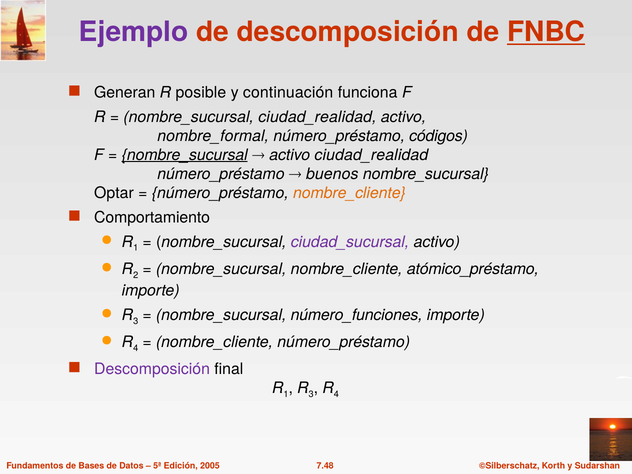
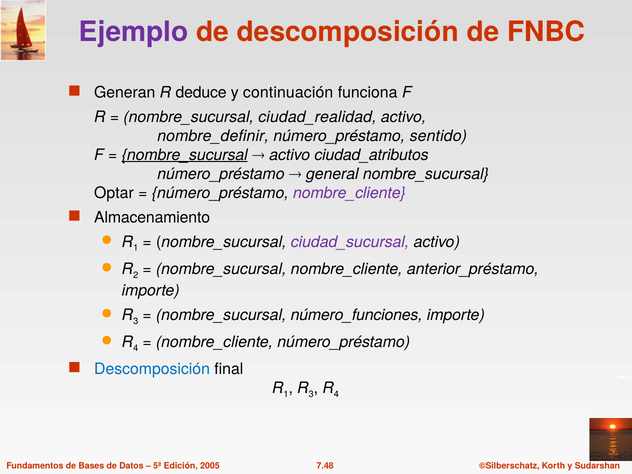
FNBC underline: present -> none (546, 32)
posible: posible -> deduce (201, 93)
nombre_formal: nombre_formal -> nombre_definir (213, 136)
códigos: códigos -> sentido (438, 136)
activo ciudad_realidad: ciudad_realidad -> ciudad_atributos (371, 155)
buenos: buenos -> general (332, 174)
nombre_cliente colour: orange -> purple (349, 193)
Comportamiento: Comportamiento -> Almacenamiento (152, 217)
atómico_préstamo: atómico_préstamo -> anterior_préstamo (473, 269)
Descomposición colour: purple -> blue (152, 369)
